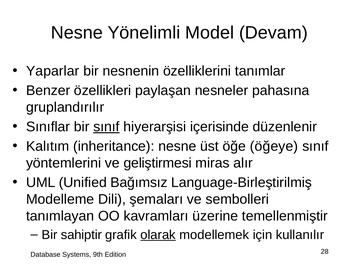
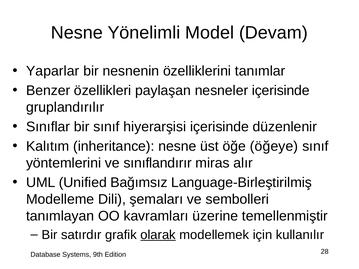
nesneler pahasına: pahasına -> içerisinde (281, 91)
sınıf underline: present -> none (106, 127)
geliştirmesi: geliştirmesi -> sınıflandırır (158, 163)
sahiptir: sahiptir -> satırdır (81, 235)
